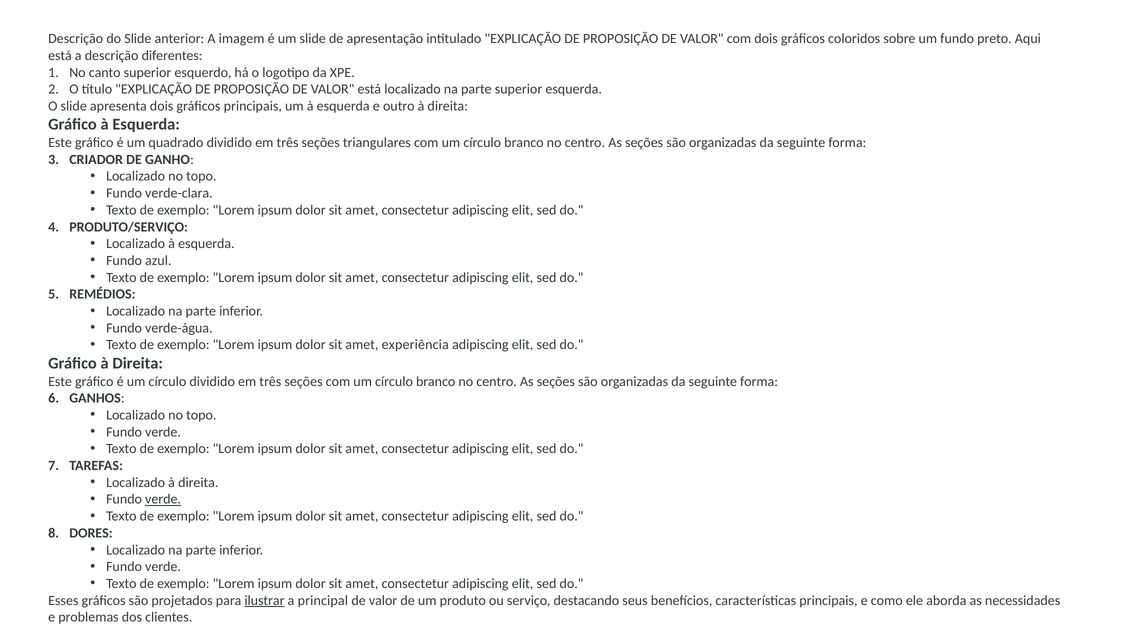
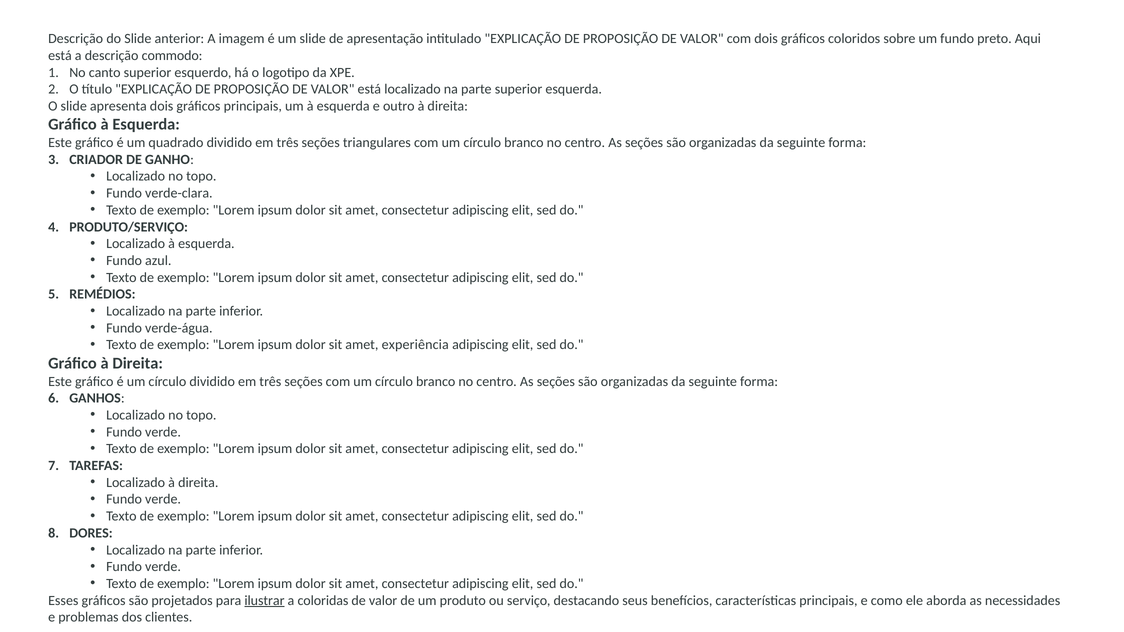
diferentes: diferentes -> commodo (172, 56)
verde underline: present -> none (163, 500)
principal: principal -> coloridas (323, 601)
